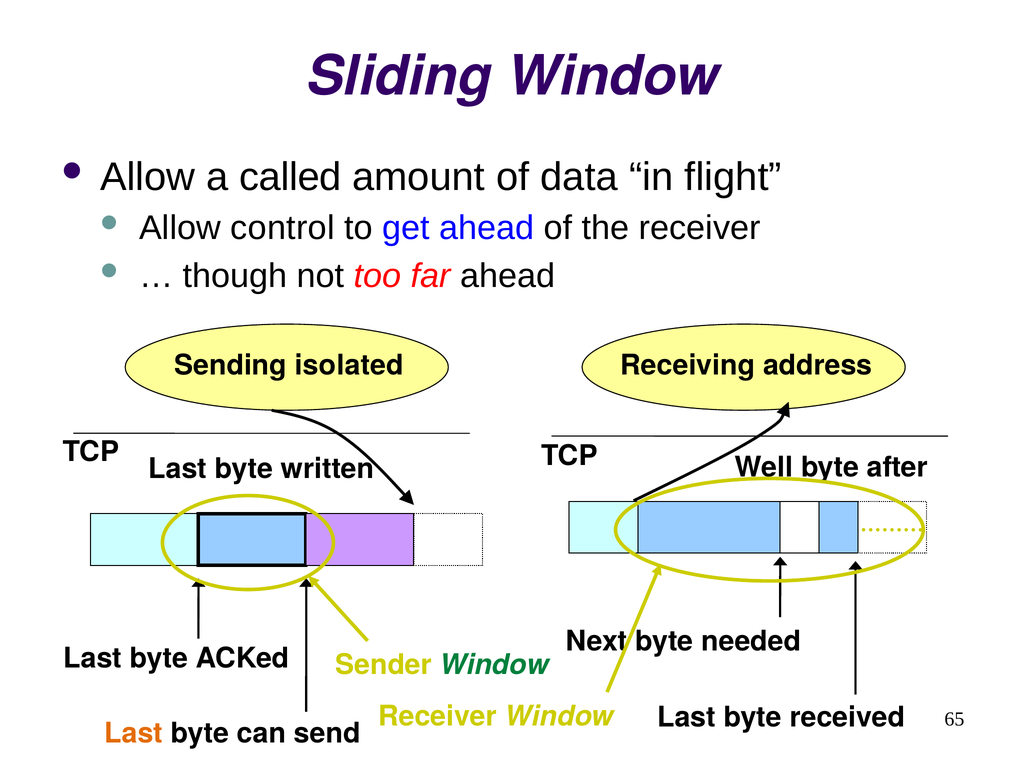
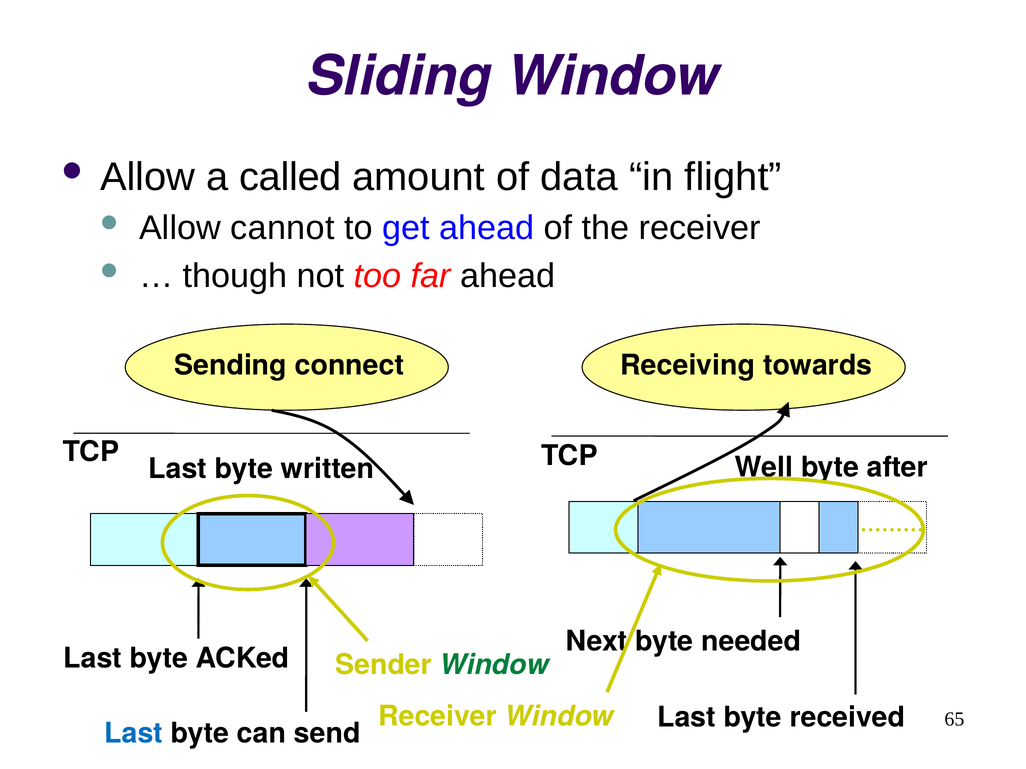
control: control -> cannot (282, 228)
isolated: isolated -> connect (349, 366)
address: address -> towards (818, 366)
Last colour: orange -> blue (134, 734)
